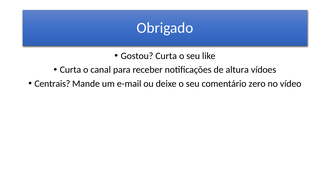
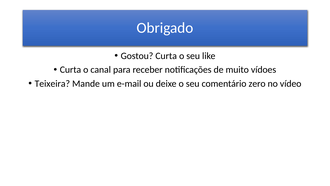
altura: altura -> muito (237, 70)
Centrais: Centrais -> Teixeira (52, 83)
